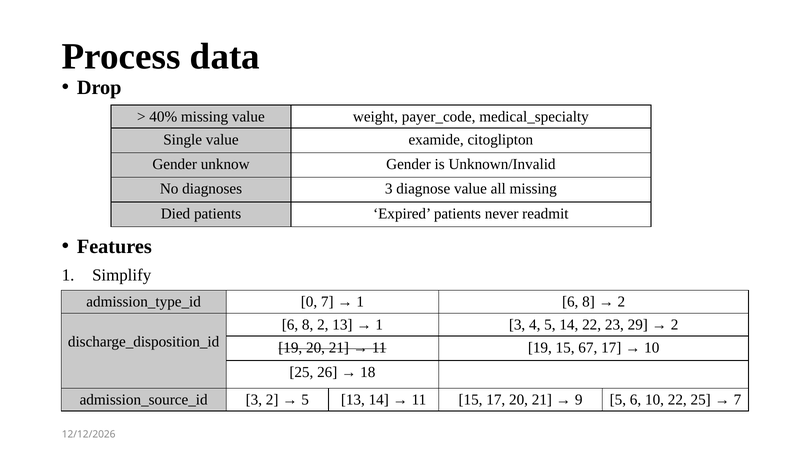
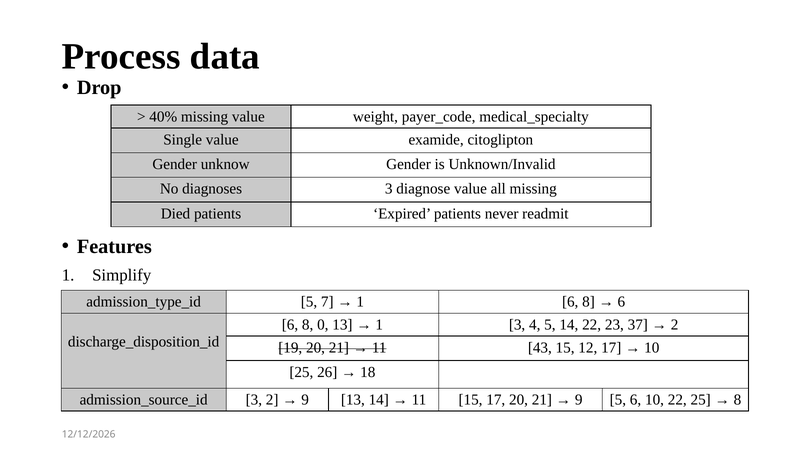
0: 0 -> 5 (309, 302)
2: 2 -> 6 (621, 302)
8 2: 2 -> 0 (323, 324)
29: 29 -> 37 (638, 324)
11 19: 19 -> 43 (540, 347)
67: 67 -> 12 (588, 347)
5: 5 -> 9 (305, 399)
7: 7 -> 8 (737, 399)
